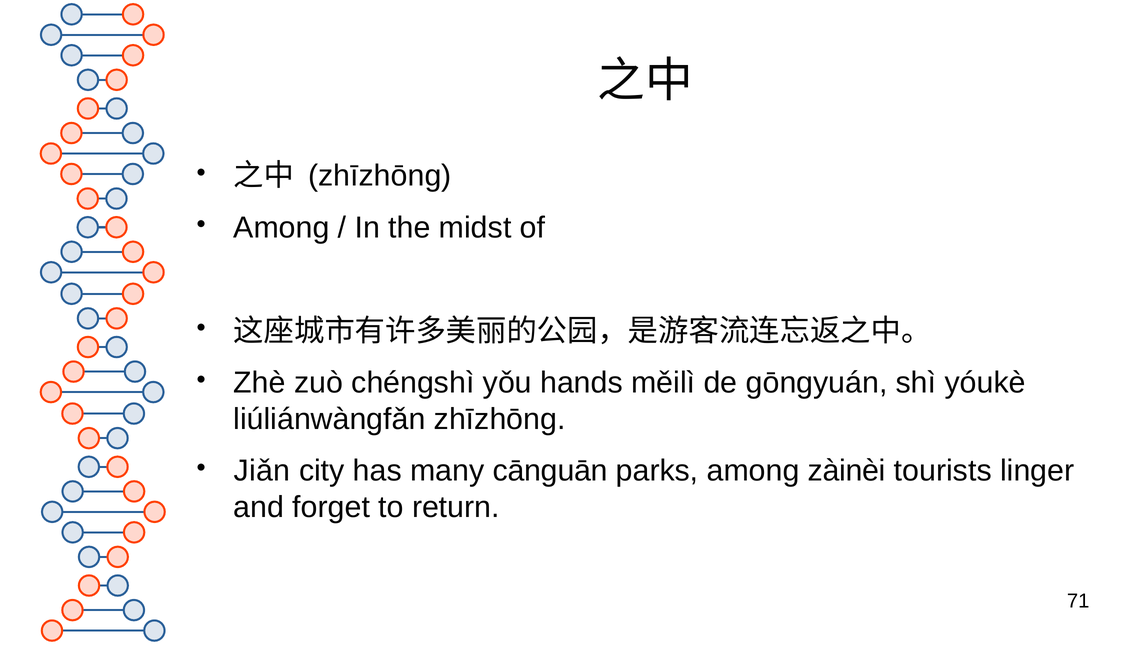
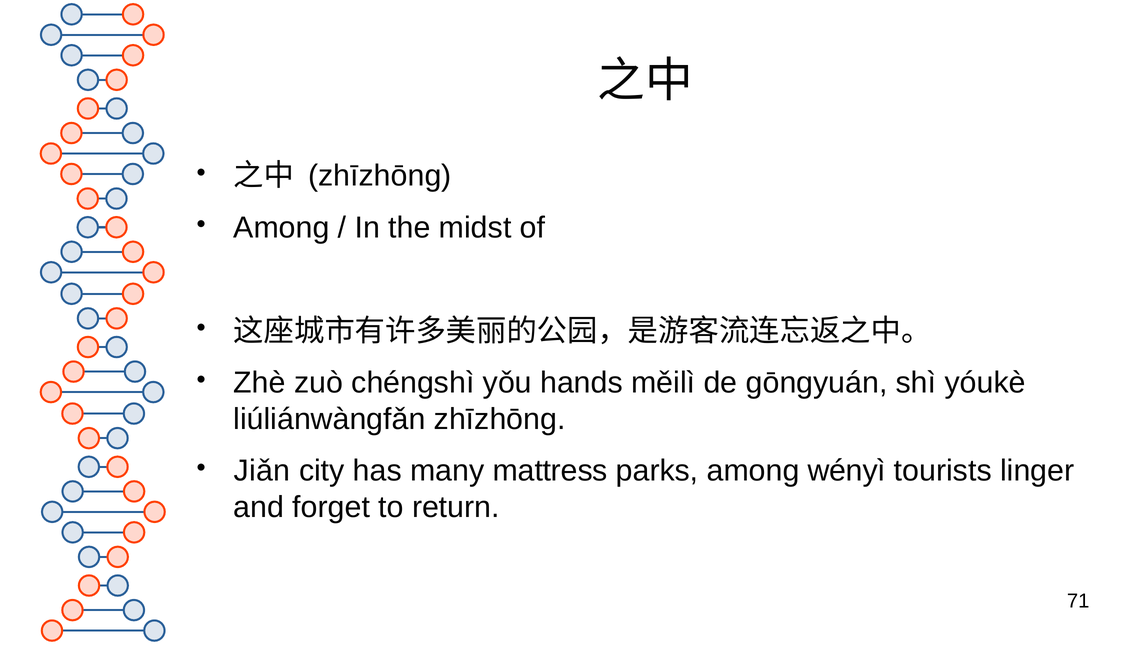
cānguān: cānguān -> mattress (550, 471)
zàinèi: zàinèi -> wényì (847, 471)
